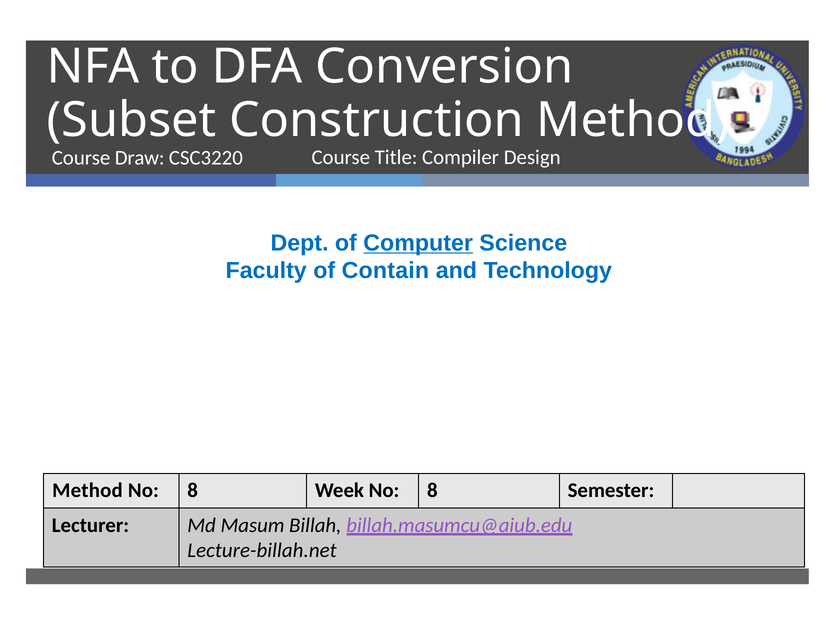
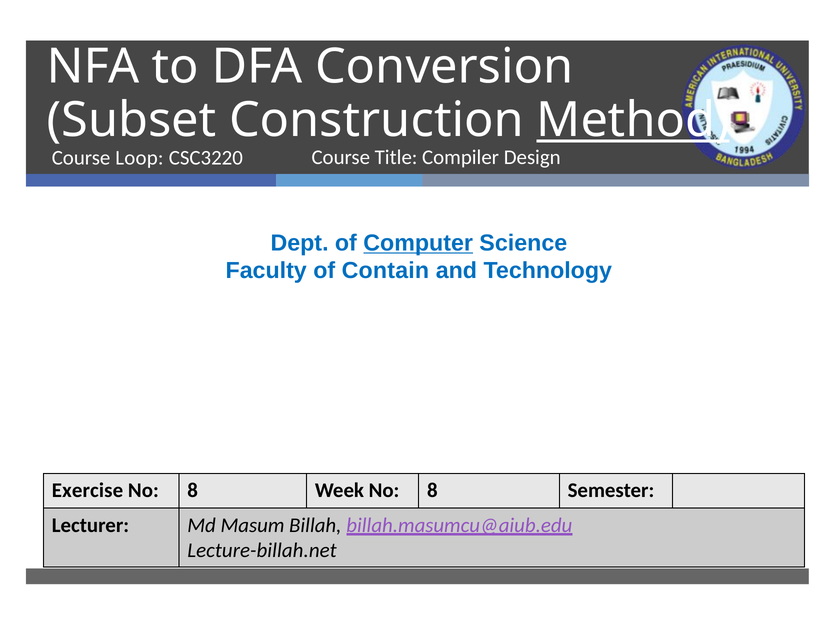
Method underline: none -> present (633, 120)
Draw: Draw -> Loop (139, 158)
Method: Method -> Exercise (88, 491)
